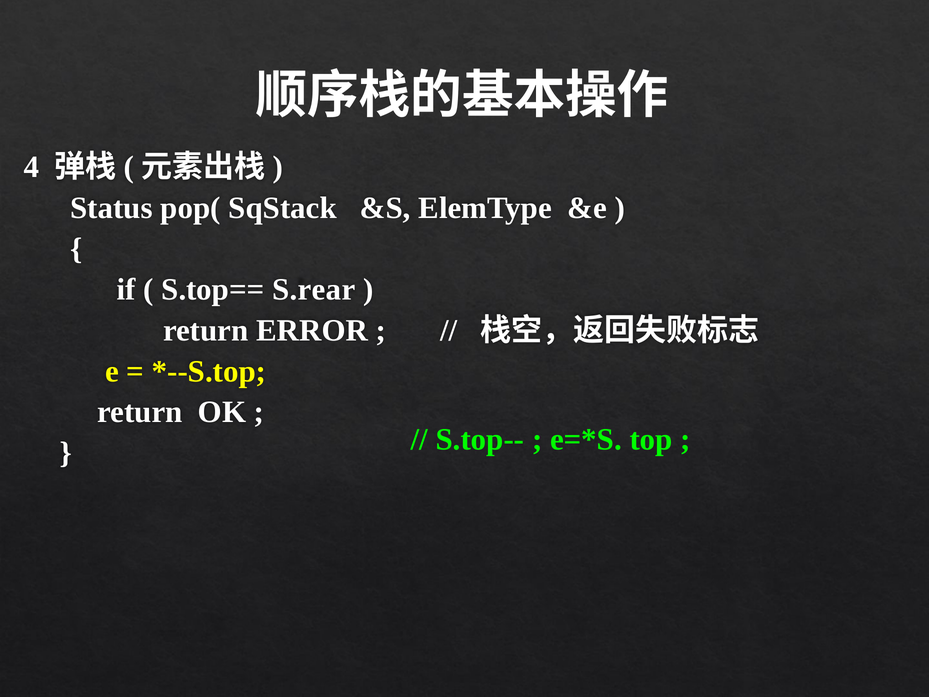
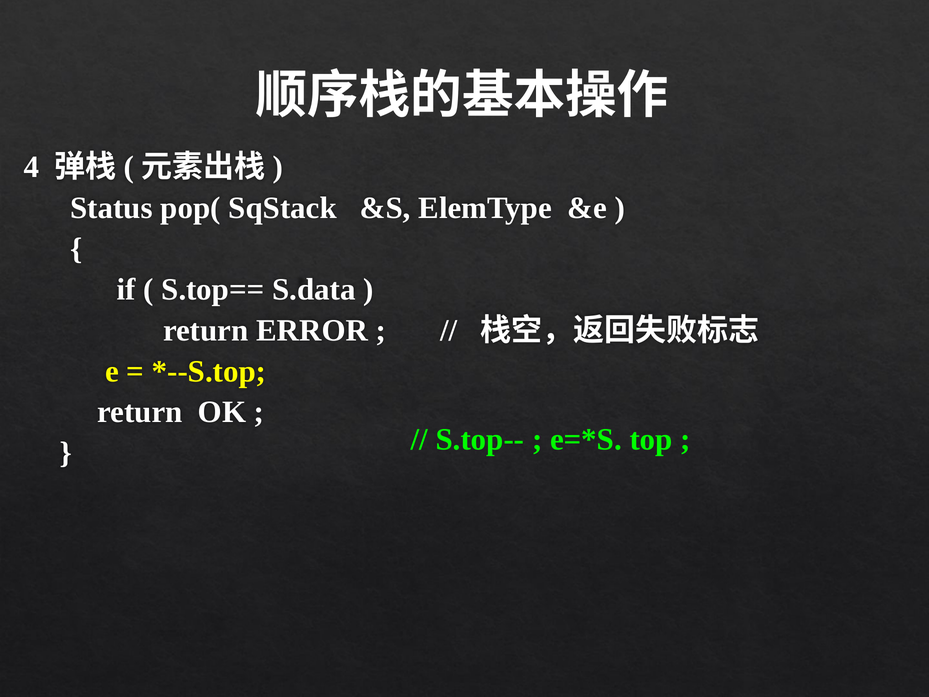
S.rear: S.rear -> S.data (314, 290)
